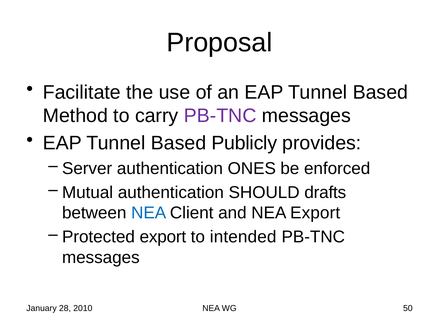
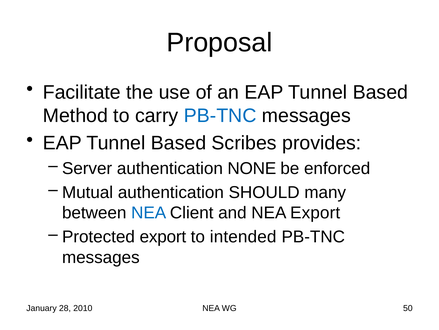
PB-TNC colour: purple -> blue (220, 116)
Publicly: Publicly -> Scribes (244, 143)
ONES: ONES -> NONE (252, 168)
drafts: drafts -> many (325, 192)
